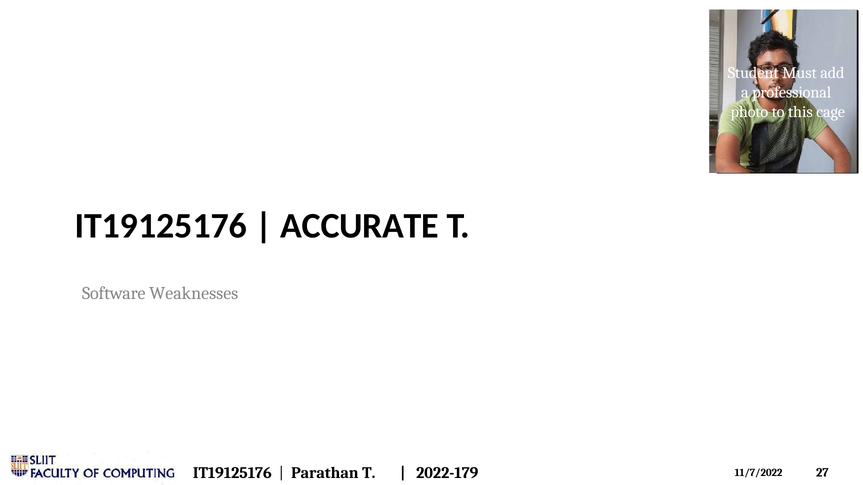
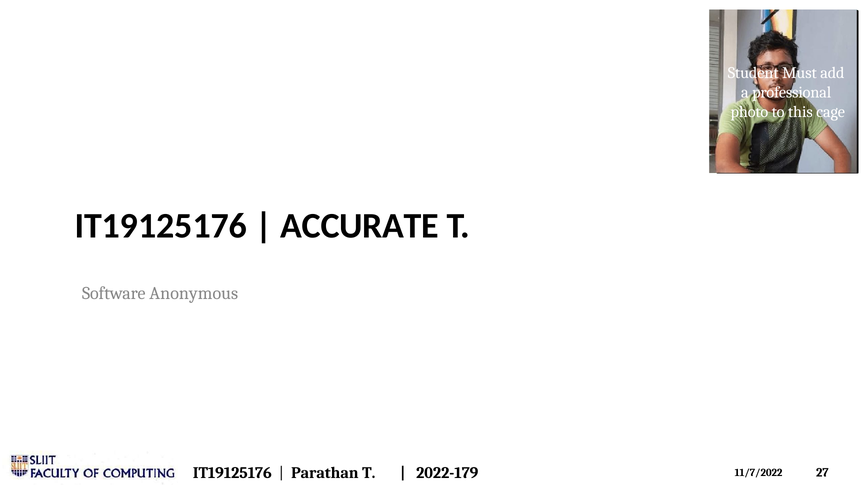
Weaknesses: Weaknesses -> Anonymous (194, 294)
